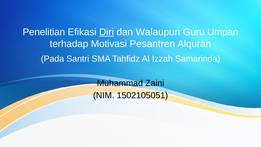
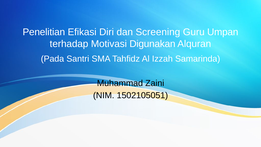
Diri underline: present -> none (107, 32)
Walaupun: Walaupun -> Screening (158, 32)
Pesantren: Pesantren -> Digunakan (152, 44)
